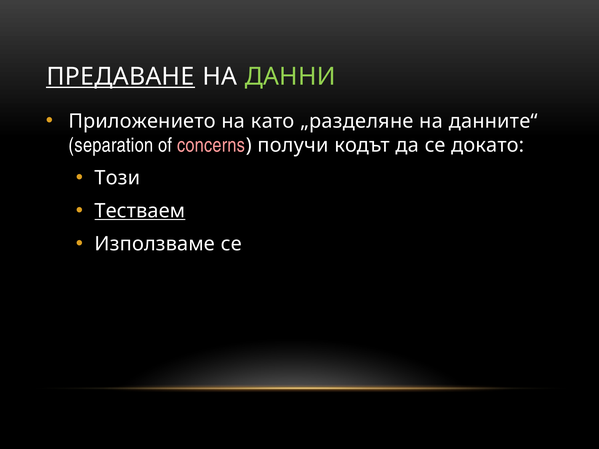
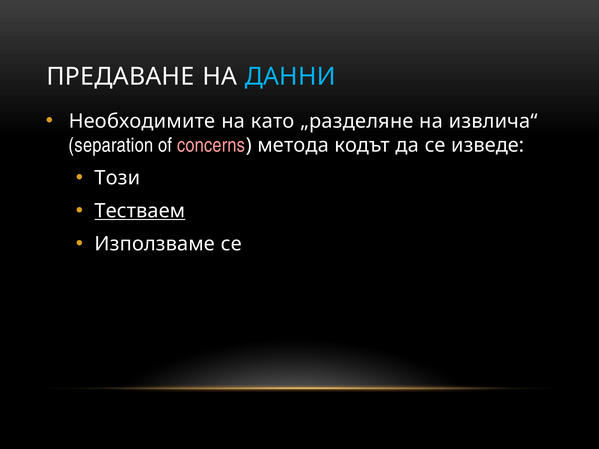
ПРЕДАВАНЕ underline: present -> none (120, 77)
ДАННИ colour: light green -> light blue (290, 77)
Приложението: Приложението -> Необходимите (142, 121)
данните“: данните“ -> извлича“ (493, 121)
получи: получи -> метода (293, 145)
докато: докато -> изведе (488, 145)
